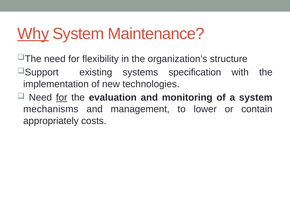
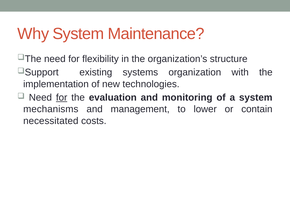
Why underline: present -> none (33, 34)
specification: specification -> organization (195, 72)
appropriately: appropriately -> necessitated (51, 121)
